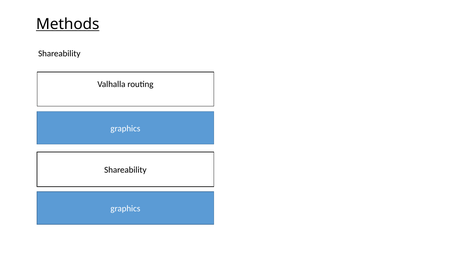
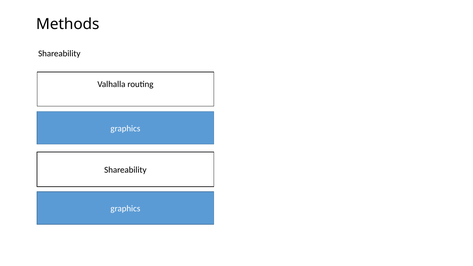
Methods underline: present -> none (68, 24)
